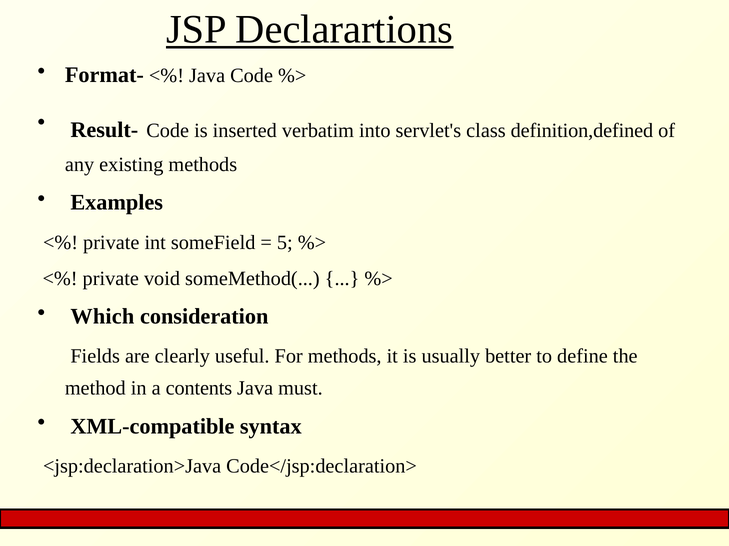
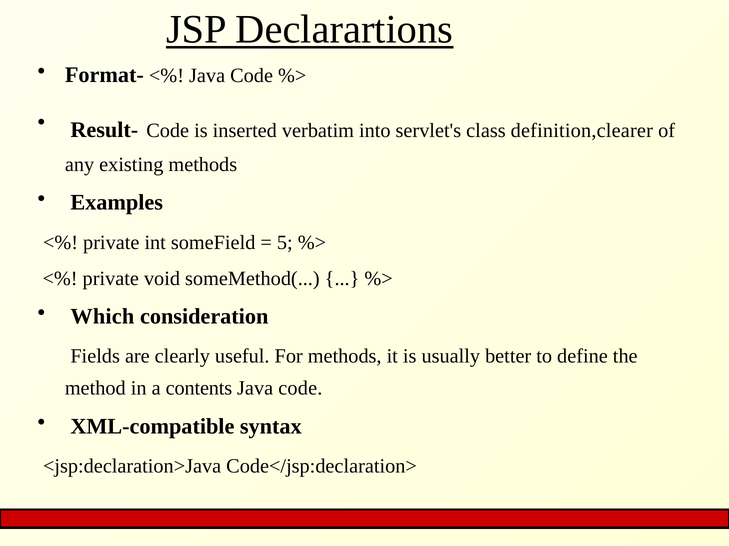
definition,defined: definition,defined -> definition,clearer (582, 131)
must: must -> code (300, 389)
